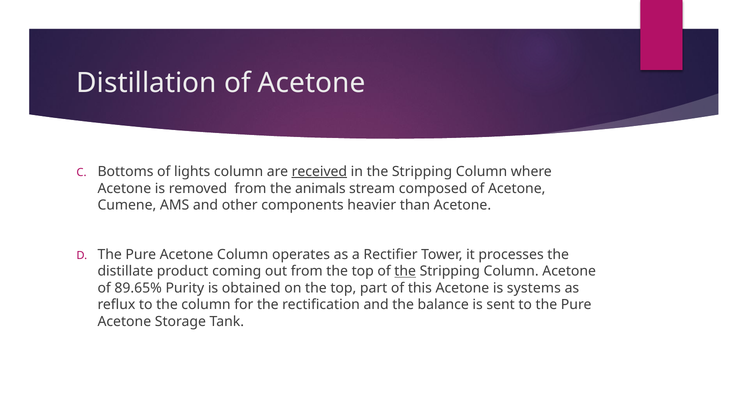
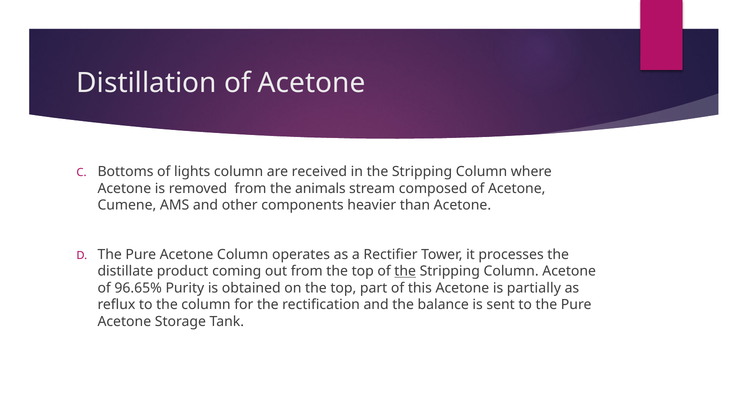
received underline: present -> none (319, 172)
89.65%: 89.65% -> 96.65% (138, 289)
systems: systems -> partially (534, 289)
